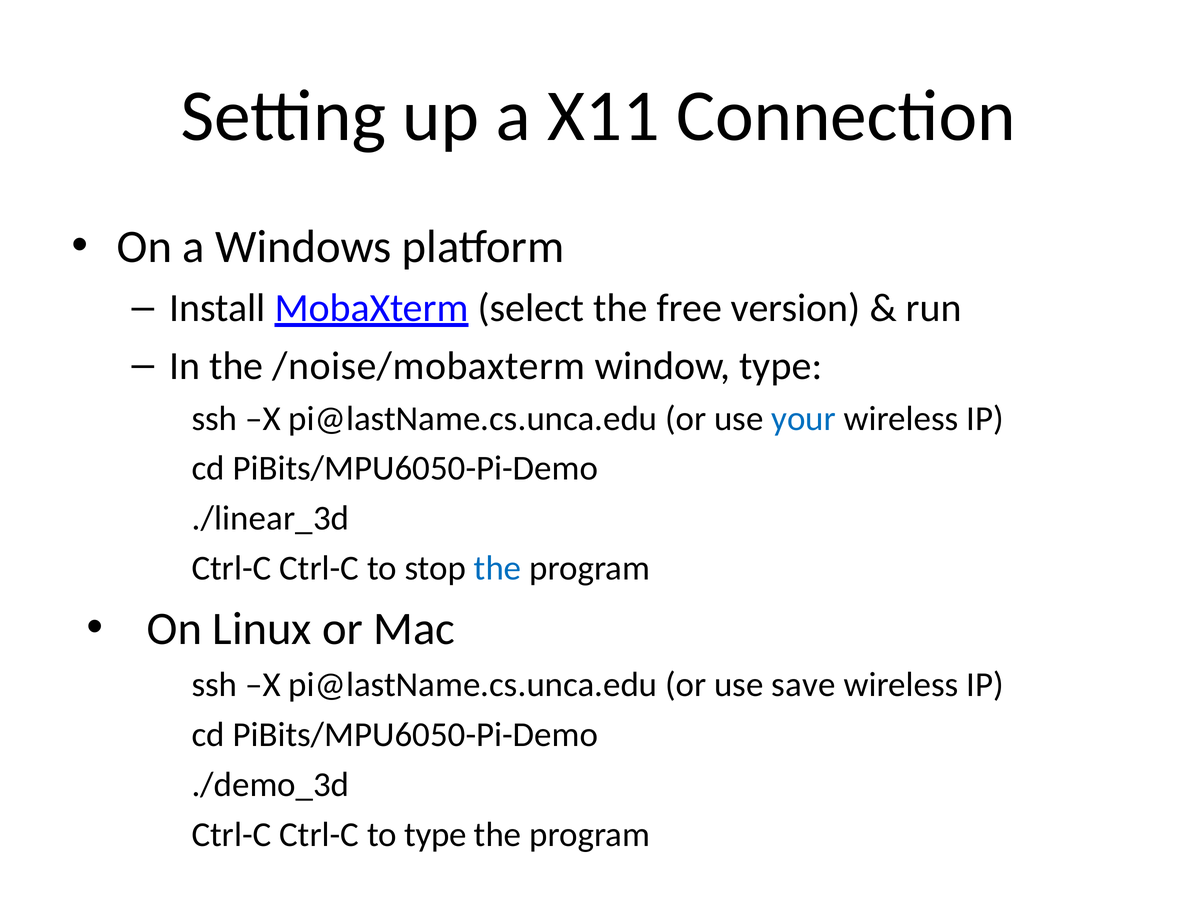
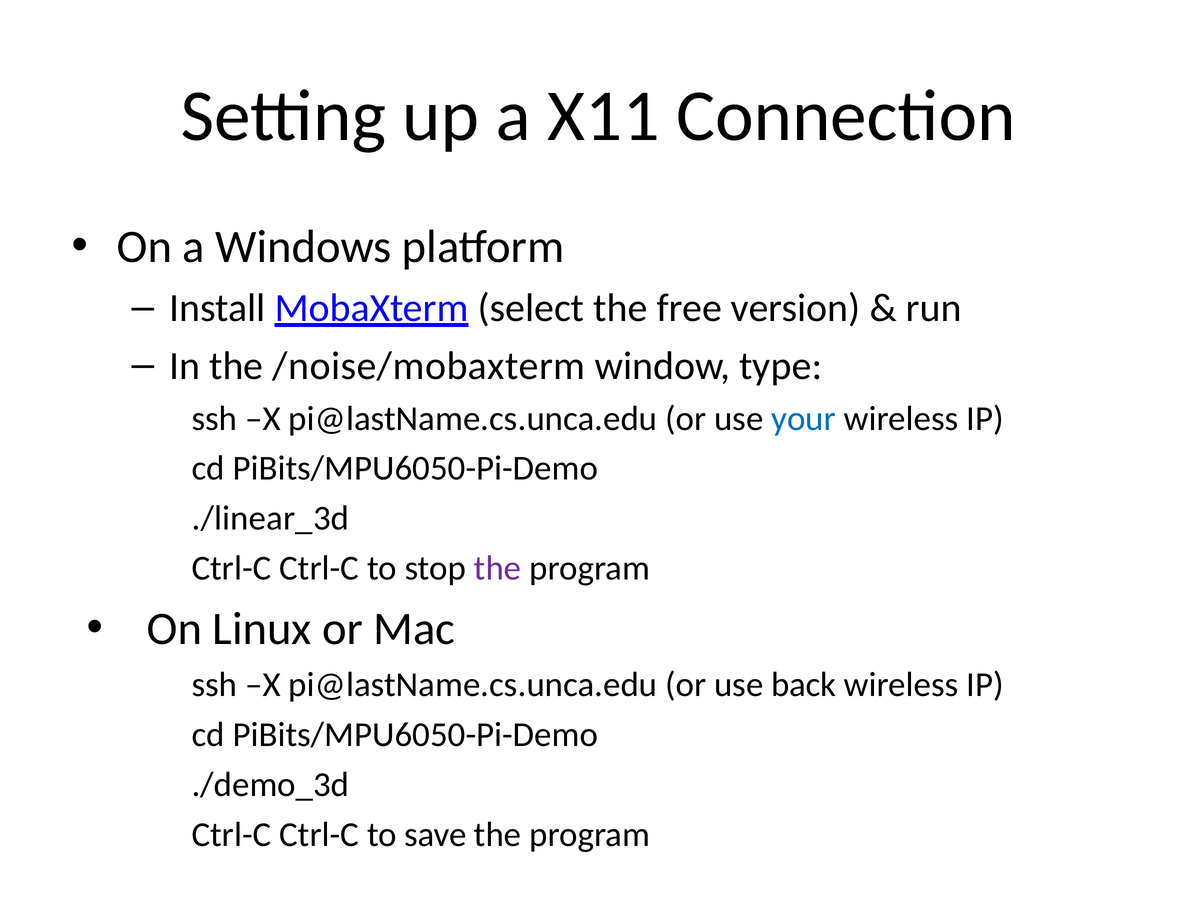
the colour: blue -> purple (498, 568)
save: save -> back (804, 684)
to type: type -> save (435, 834)
